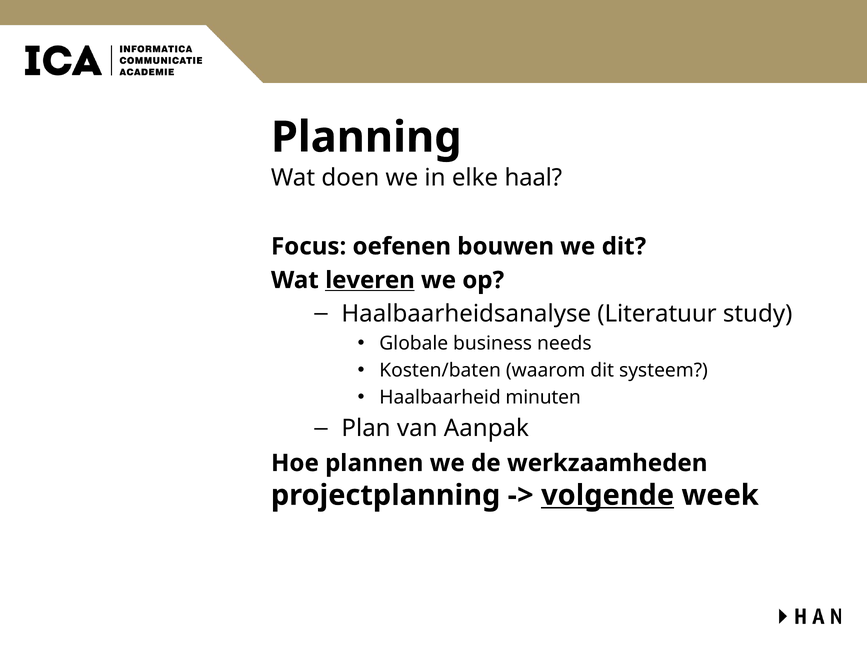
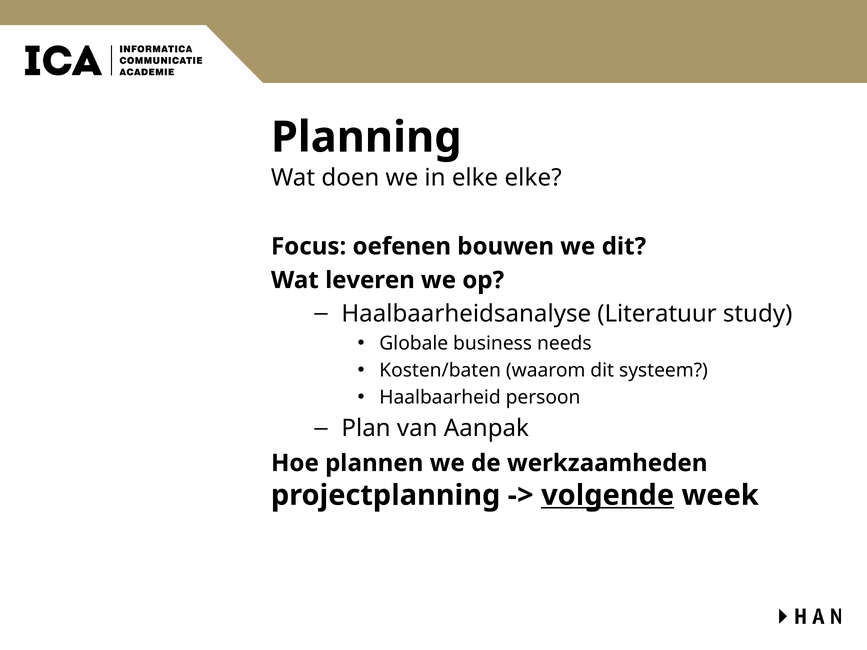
elke haal: haal -> elke (533, 178)
leveren underline: present -> none (370, 280)
minuten: minuten -> persoon (543, 397)
